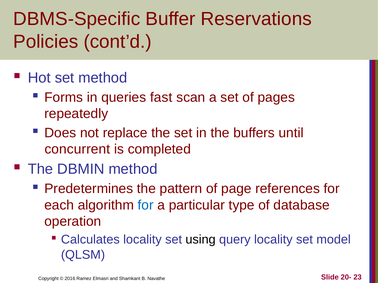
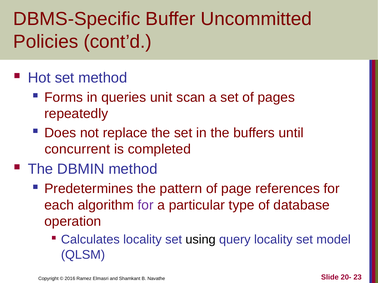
Reservations: Reservations -> Uncommitted (256, 19)
fast: fast -> unit (161, 98)
for colour: blue -> purple (146, 205)
